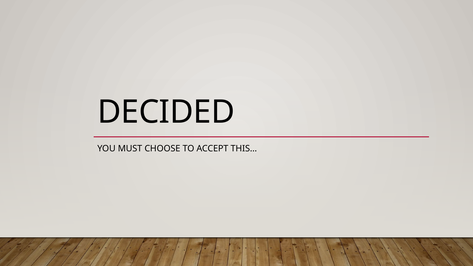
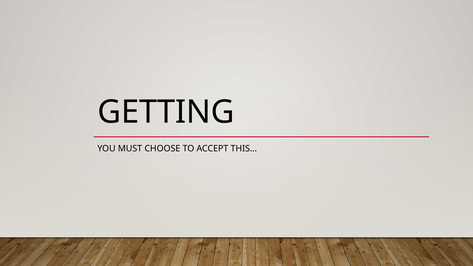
DECIDED: DECIDED -> GETTING (166, 112)
